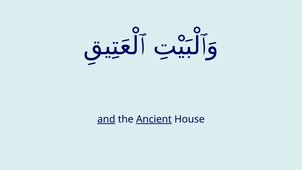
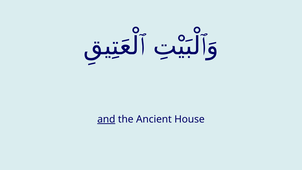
Ancient underline: present -> none (154, 119)
